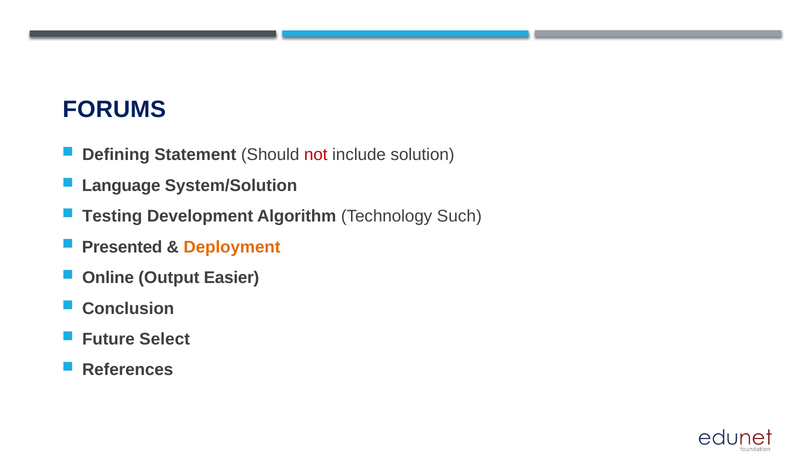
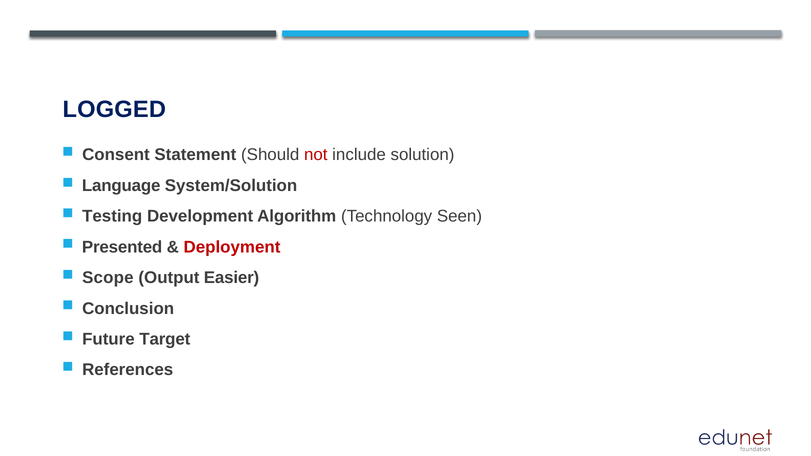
FORUMS: FORUMS -> LOGGED (114, 110)
Defining: Defining -> Consent (116, 155)
Such: Such -> Seen (459, 216)
Deployment colour: orange -> red (232, 247)
Online: Online -> Scope (108, 278)
Select: Select -> Target (165, 339)
